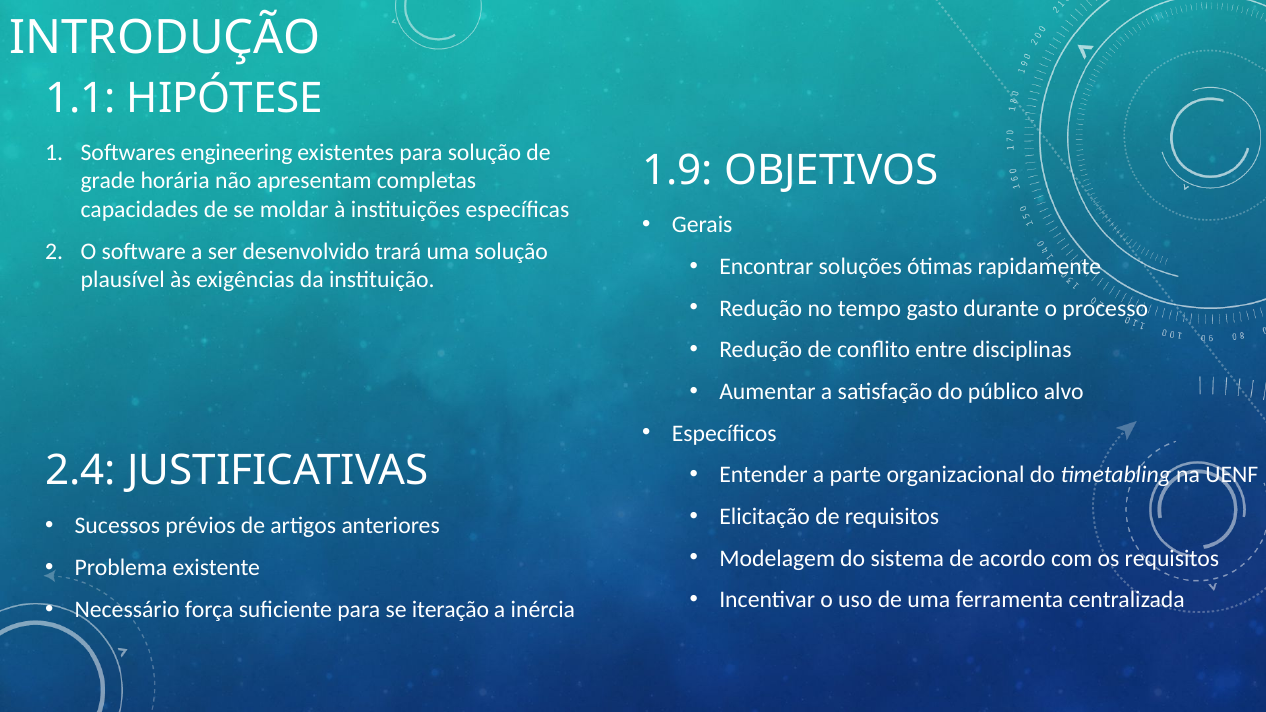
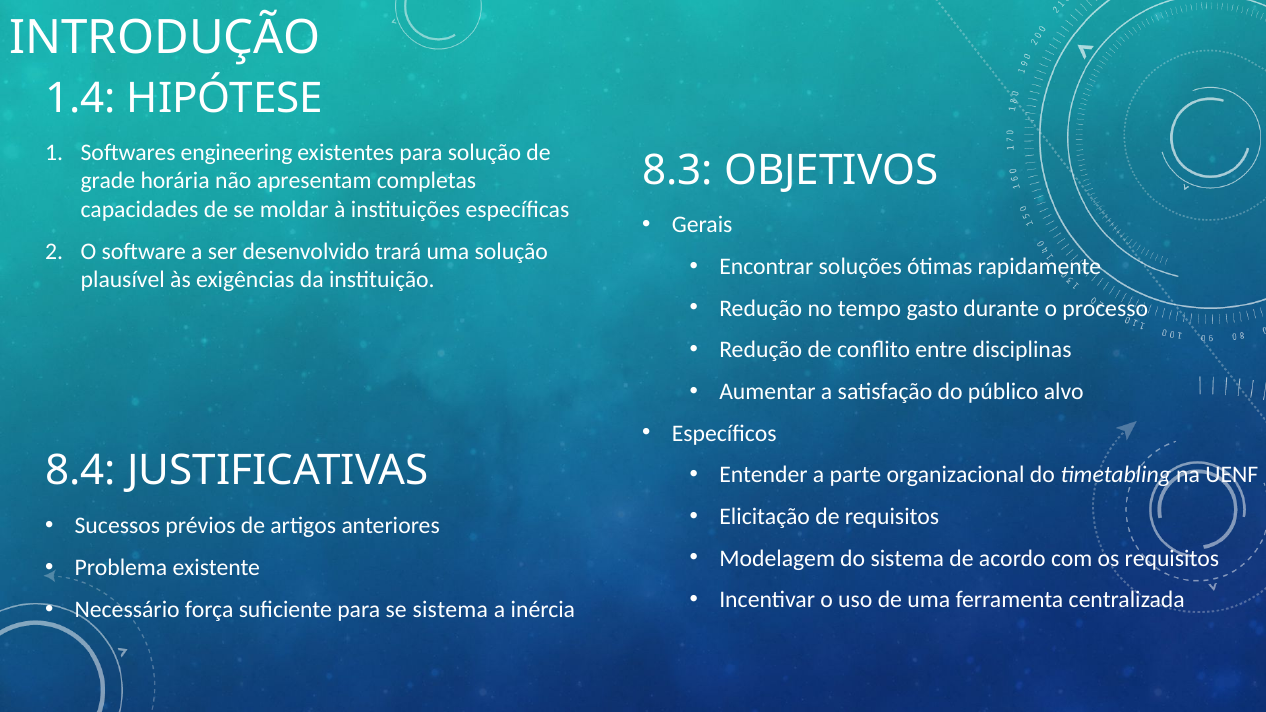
1.1: 1.1 -> 1.4 (80, 99)
1.9: 1.9 -> 8.3 (678, 171)
2.4: 2.4 -> 8.4 (81, 471)
se iteração: iteração -> sistema (450, 610)
